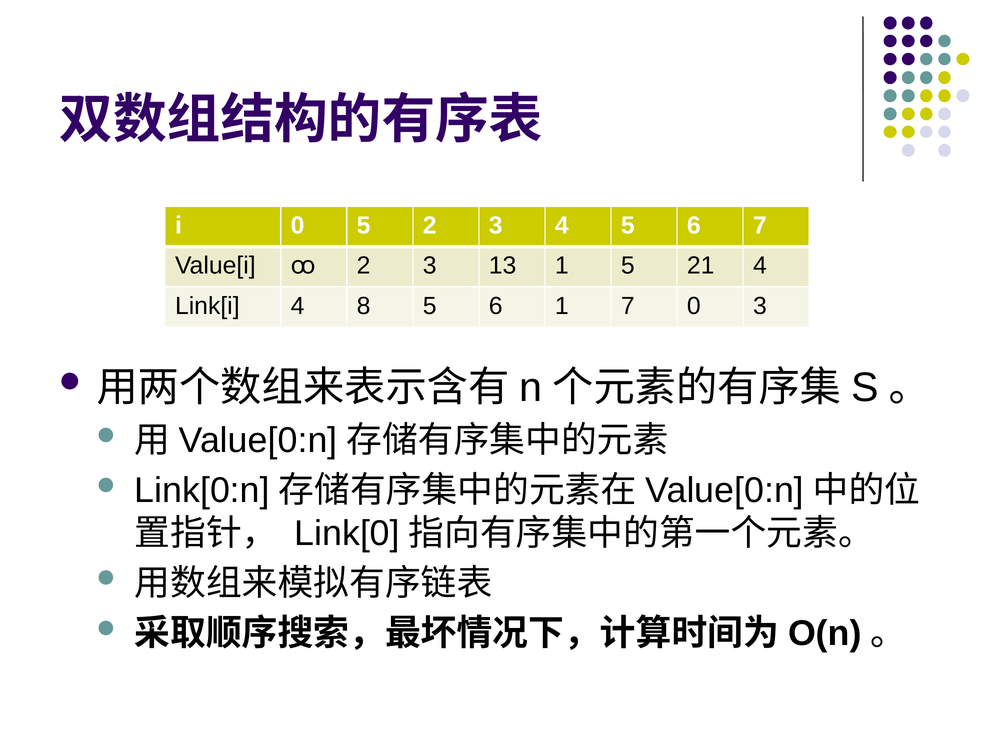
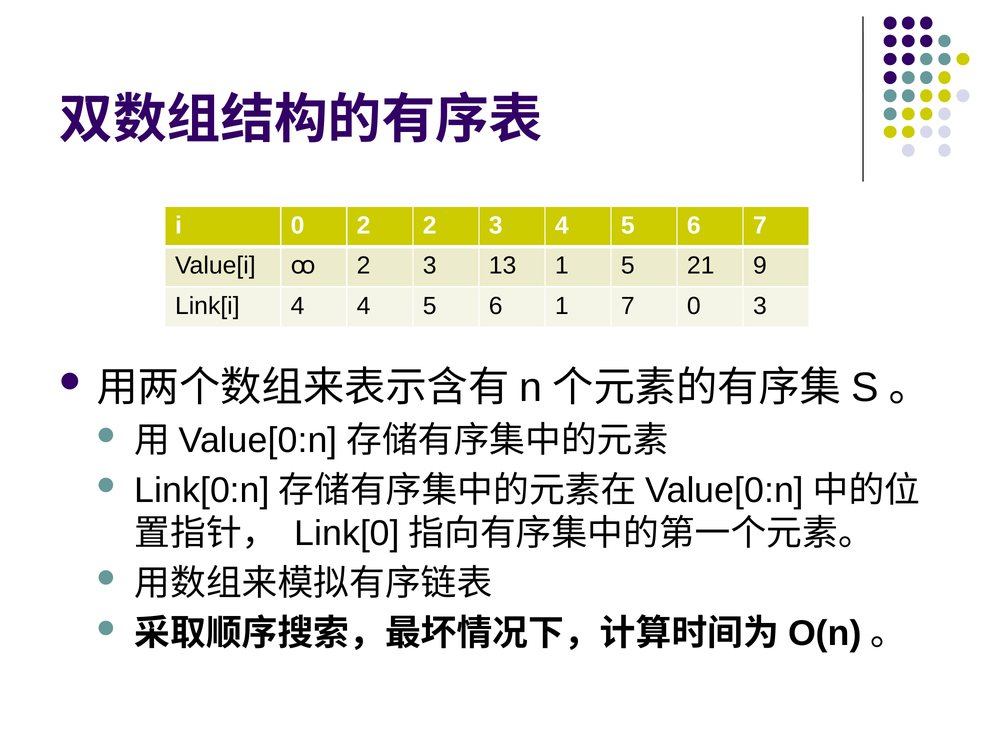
0 5: 5 -> 2 (364, 226)
21 4: 4 -> 9 (760, 266)
4 8: 8 -> 4 (364, 306)
